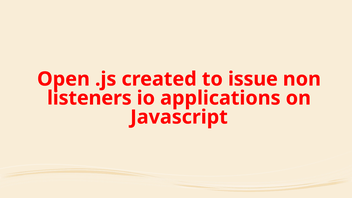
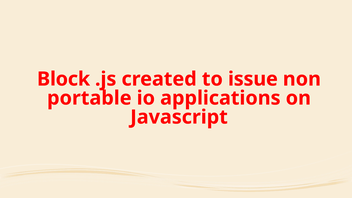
Open: Open -> Block (64, 79)
listeners: listeners -> portable (89, 98)
